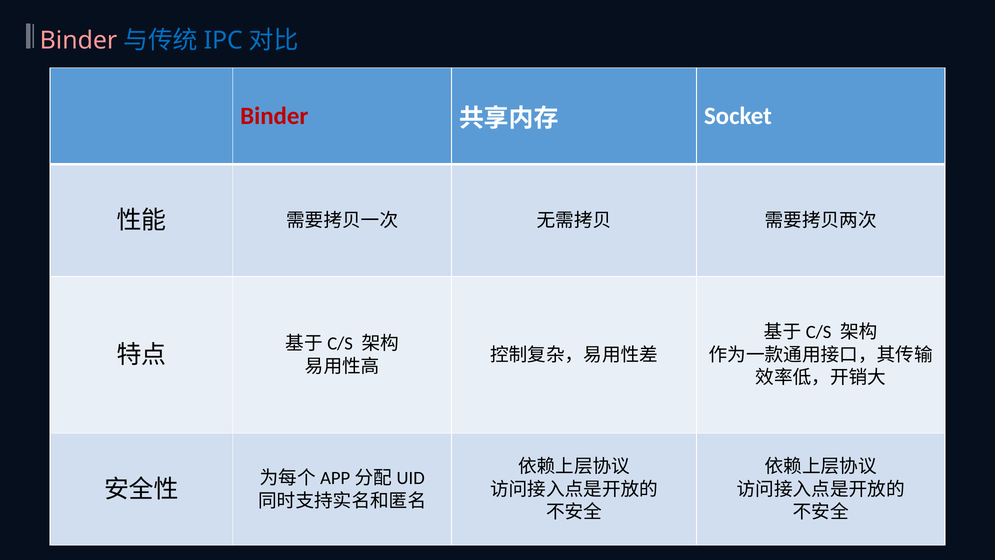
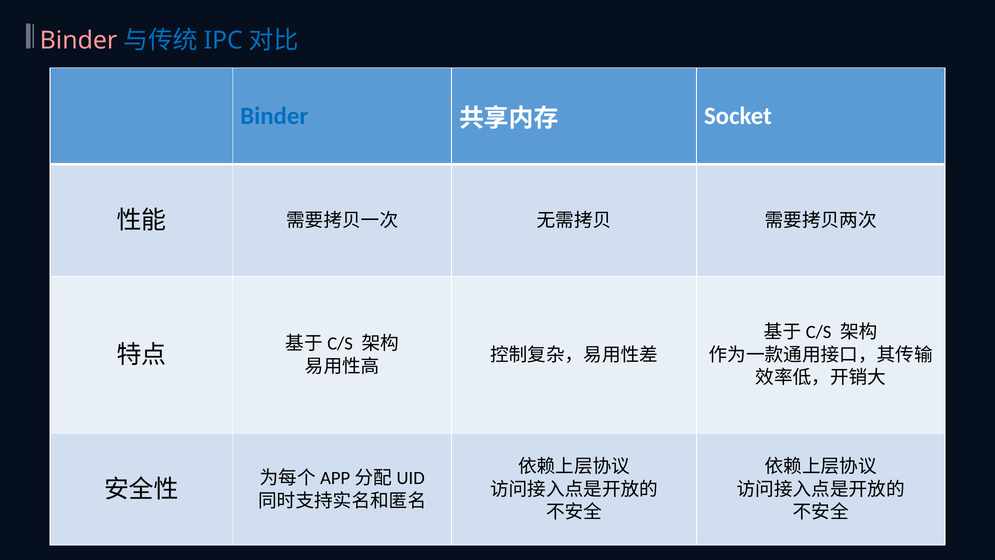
Binder colour: red -> blue (274, 116)
